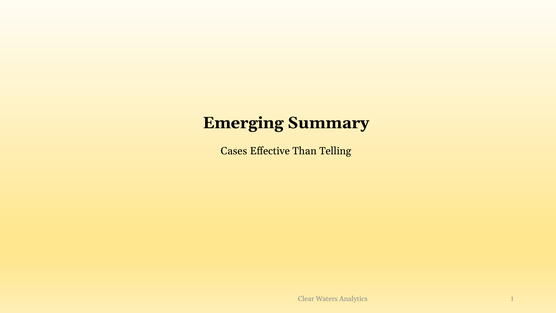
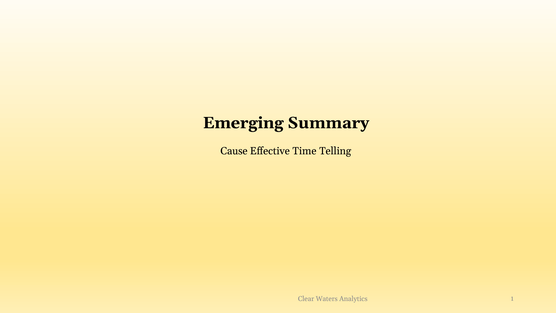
Cases: Cases -> Cause (234, 151)
Than: Than -> Time (304, 151)
